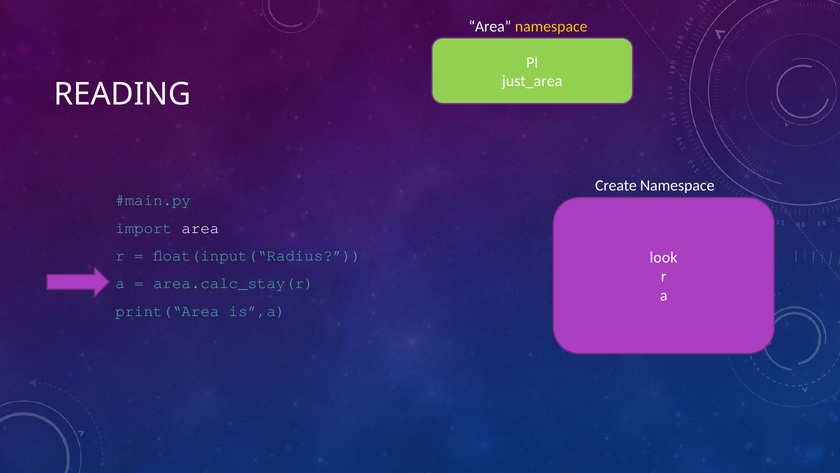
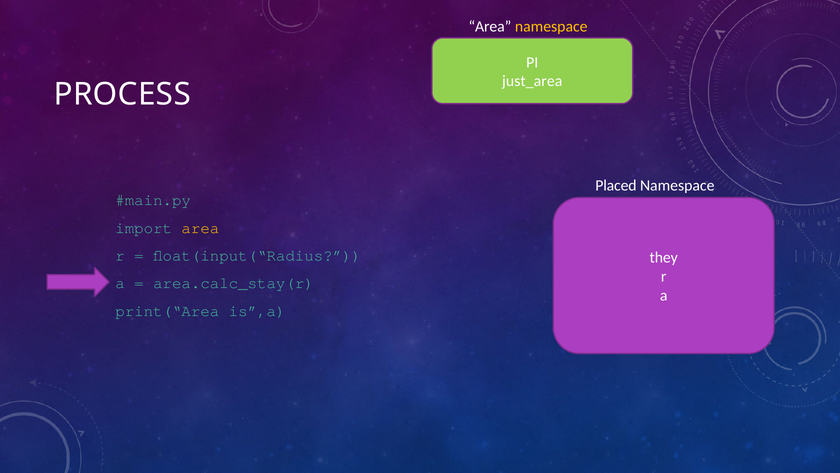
READING: READING -> PROCESS (122, 94)
Create: Create -> Placed (616, 185)
area colour: white -> yellow (200, 228)
look: look -> they (664, 257)
